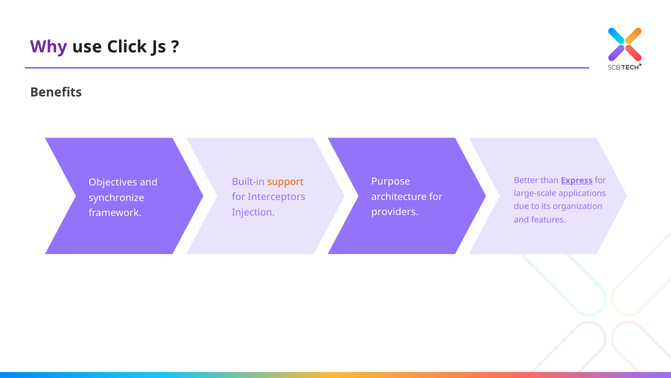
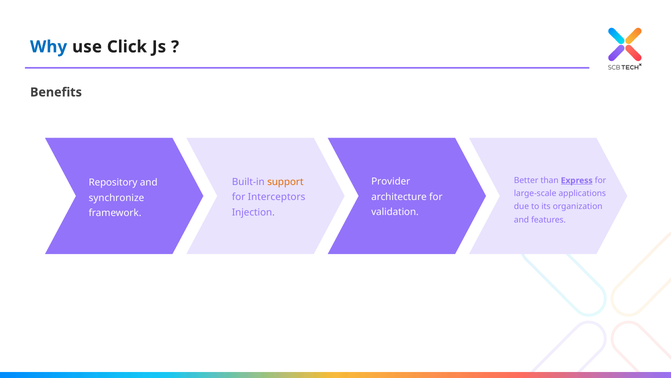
Why colour: purple -> blue (49, 47)
Purpose: Purpose -> Provider (391, 181)
Objectives: Objectives -> Repository (113, 182)
providers: providers -> validation (395, 212)
